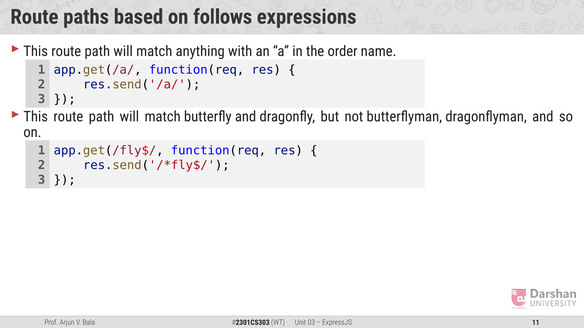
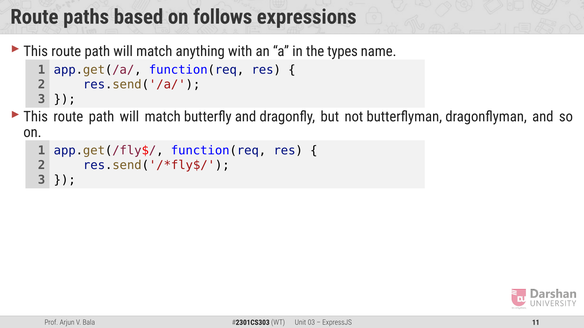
order: order -> types (343, 51)
